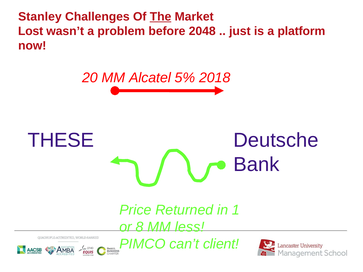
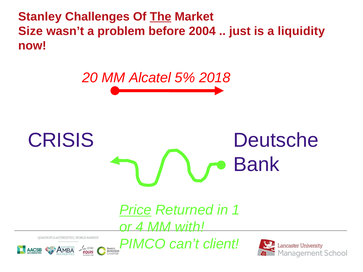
Lost: Lost -> Size (30, 31)
2048: 2048 -> 2004 (202, 31)
platform: platform -> liquidity (301, 31)
THESE: THESE -> CRISIS (61, 140)
Price underline: none -> present (135, 210)
8: 8 -> 4 (140, 227)
less: less -> with (190, 227)
